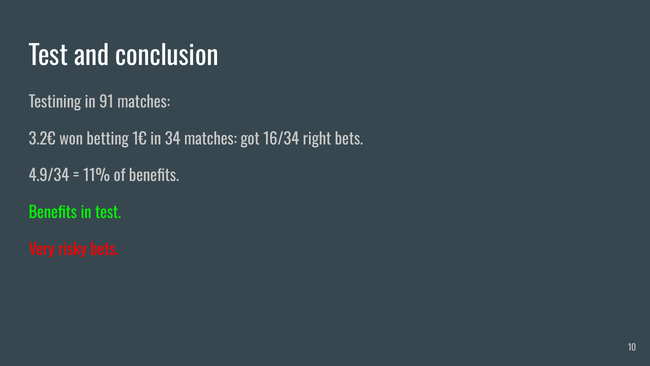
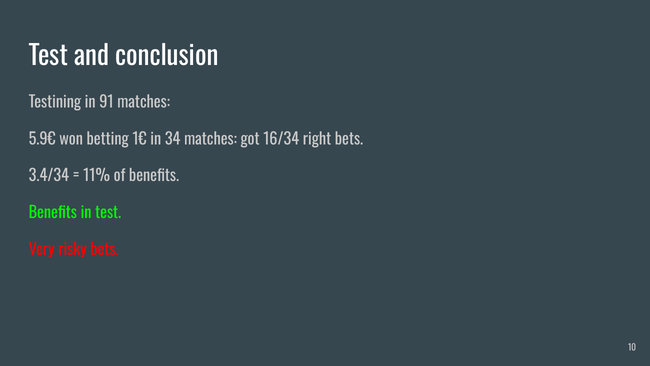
3.2€: 3.2€ -> 5.9€ (42, 139)
4.9/34: 4.9/34 -> 3.4/34 (49, 176)
